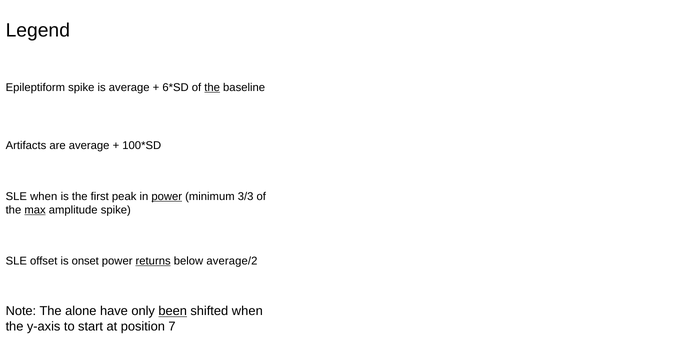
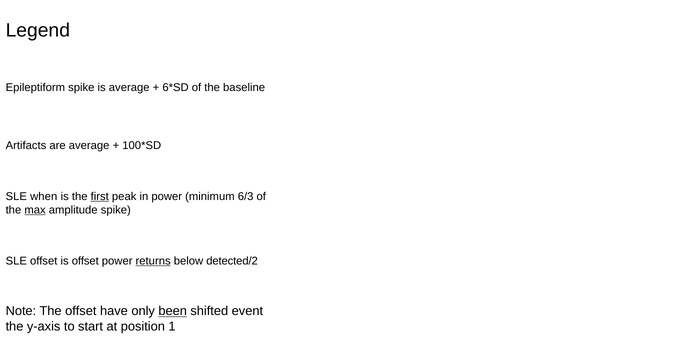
the underline: present -> none (212, 88)
first underline: none -> present (100, 196)
power underline: present -> none (167, 196)
3/3: 3/3 -> 6/3 (246, 196)
is onset: onset -> offset (85, 261)
average/2: average/2 -> detected/2 (232, 261)
The alone: alone -> offset (81, 311)
shifted when: when -> event (247, 311)
7: 7 -> 1 (172, 327)
